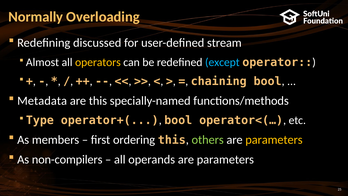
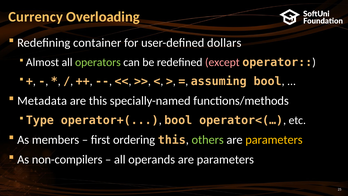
Normally: Normally -> Currency (36, 17)
discussed: discussed -> container (97, 43)
stream: stream -> dollars (224, 43)
operators colour: yellow -> light green (98, 62)
except colour: light blue -> pink (222, 62)
chaining: chaining -> assuming (219, 81)
